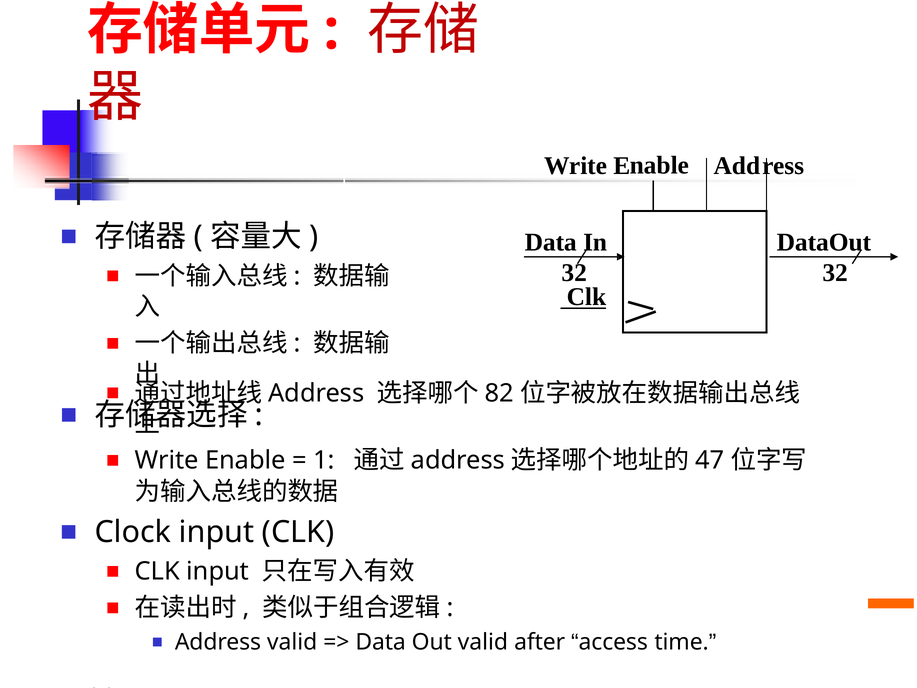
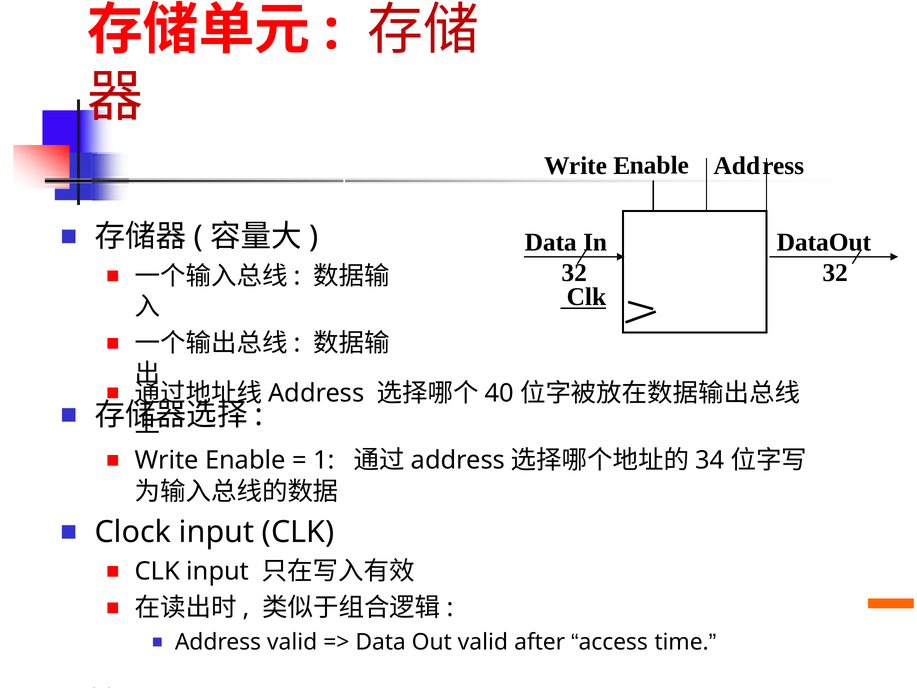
82: 82 -> 40 (499, 393)
47: 47 -> 34 (710, 460)
